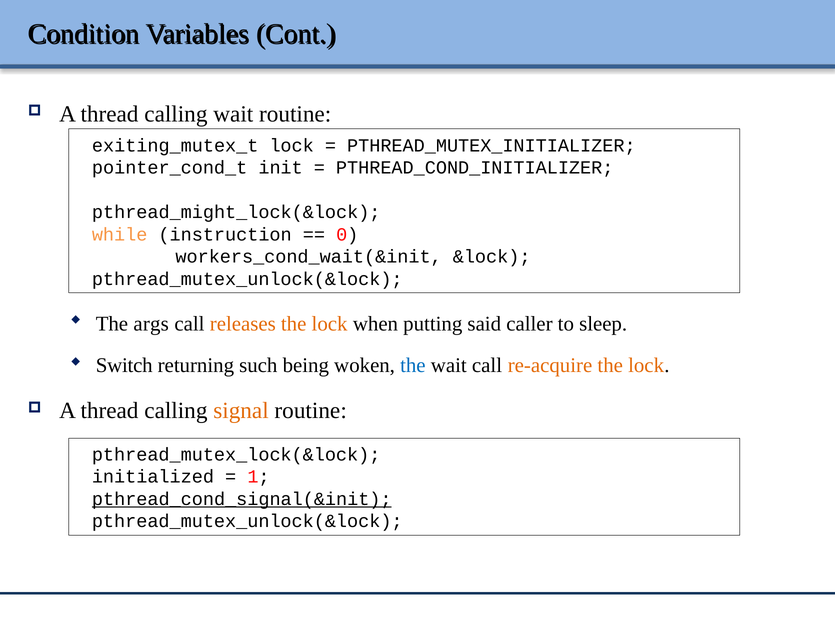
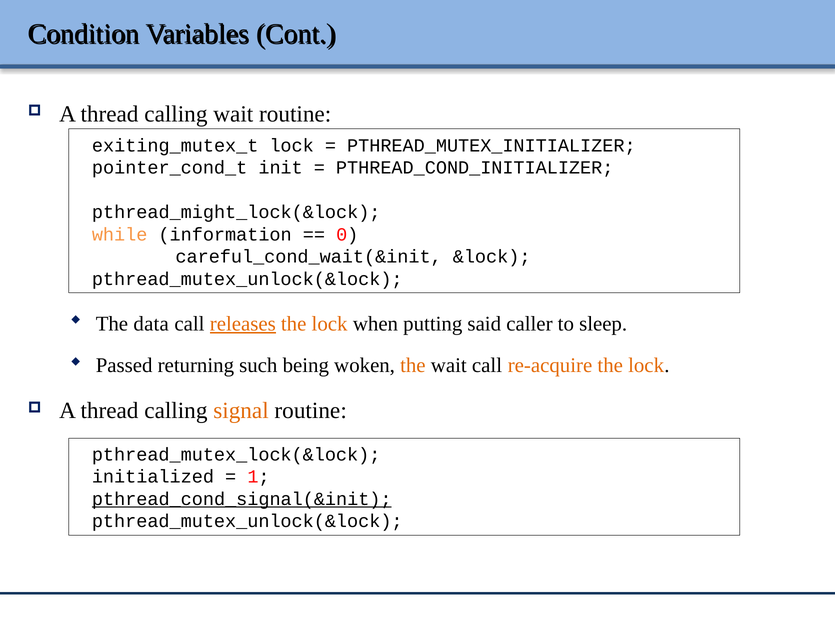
instruction: instruction -> information (225, 235)
workers_cond_wait(&init: workers_cond_wait(&init -> careful_cond_wait(&init (309, 257)
args: args -> data (151, 324)
releases underline: none -> present (243, 324)
Switch: Switch -> Passed (124, 366)
the colour: blue -> orange (413, 366)
